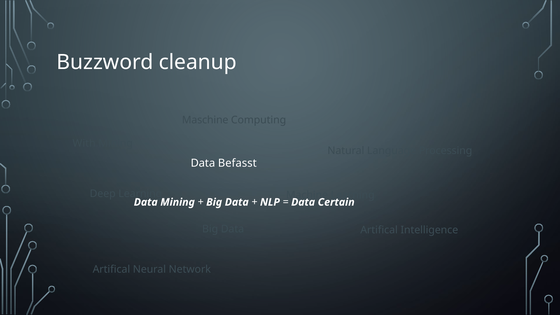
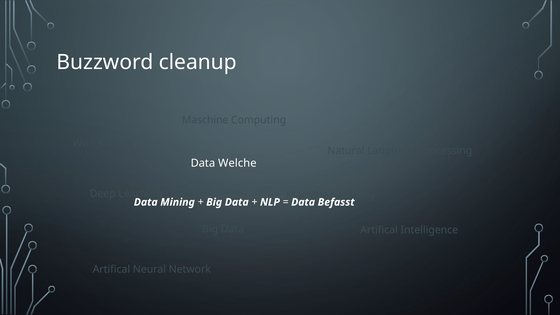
Befasst: Befasst -> Welche (237, 163)
Certain: Certain -> Befasst (336, 202)
